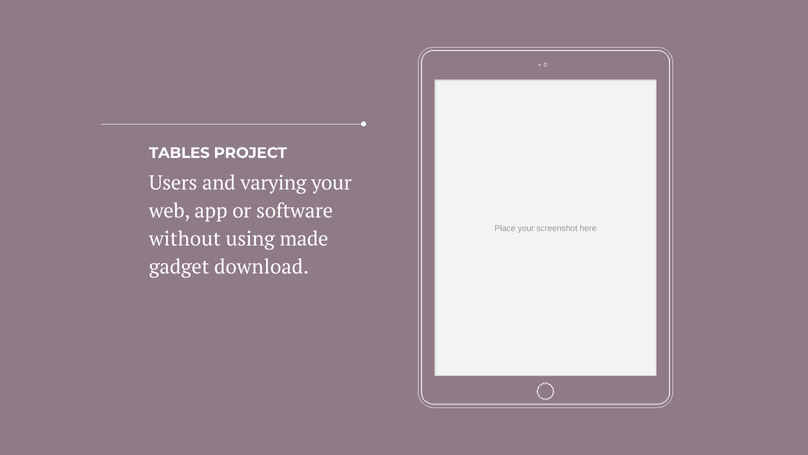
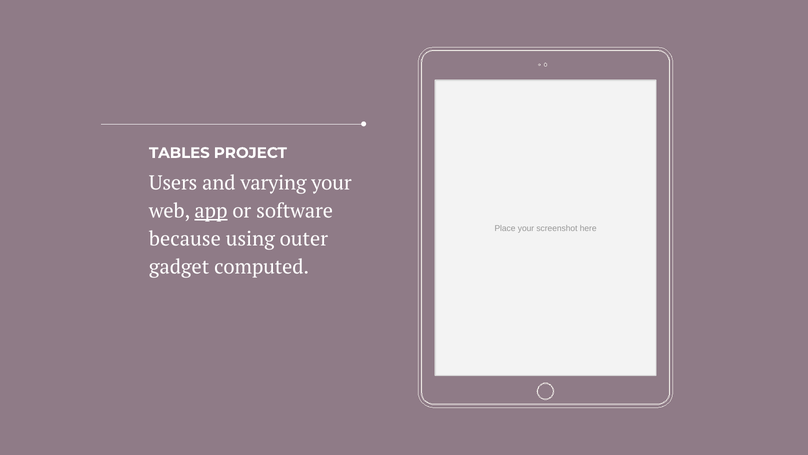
app underline: none -> present (211, 211)
without: without -> because (185, 239)
made: made -> outer (304, 239)
download: download -> computed (262, 267)
